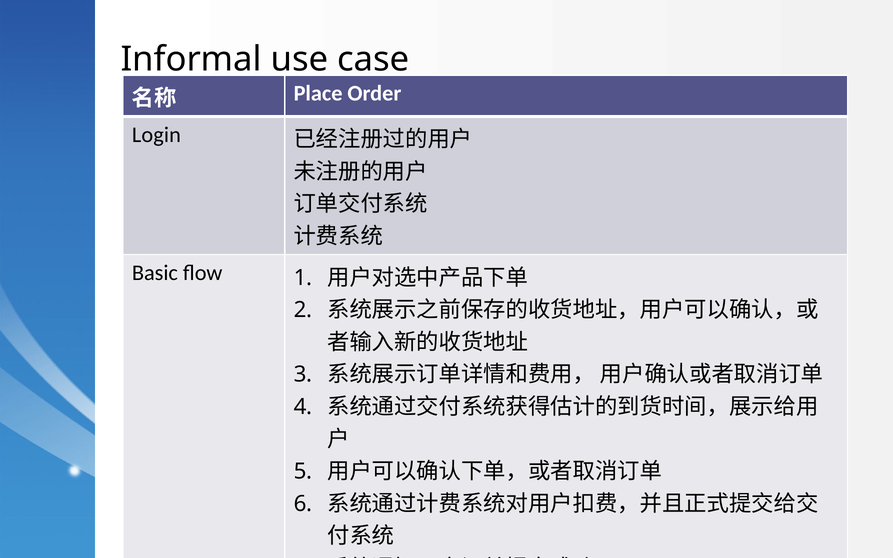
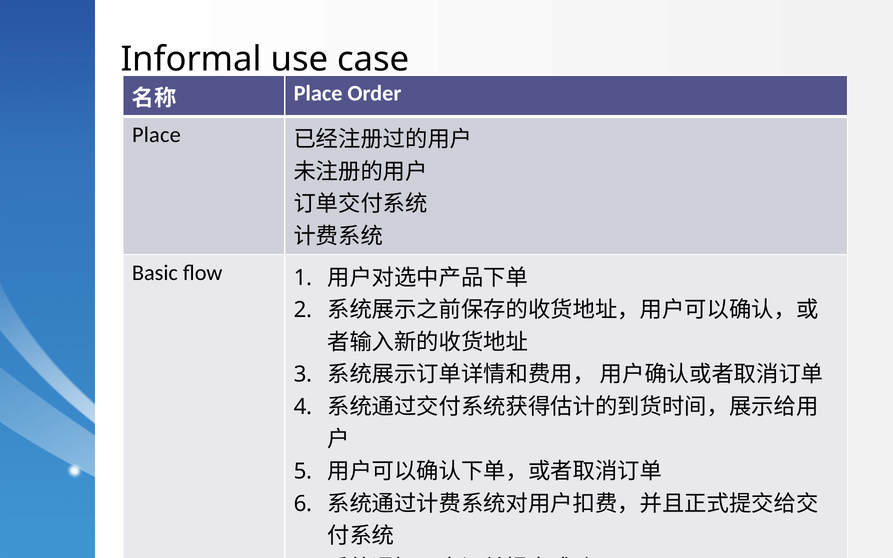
Login: Login -> Place (156, 135)
